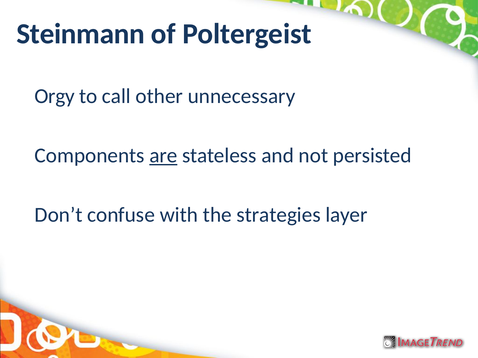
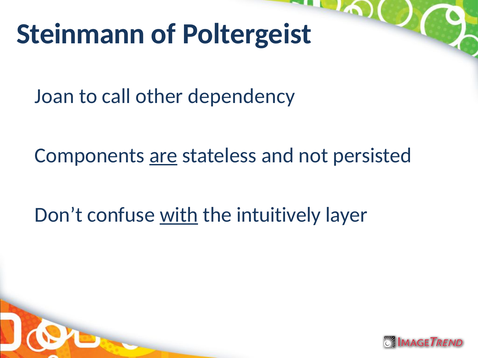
Orgy: Orgy -> Joan (54, 96)
unnecessary: unnecessary -> dependency (241, 96)
with underline: none -> present (179, 215)
strategies: strategies -> intuitively (279, 215)
